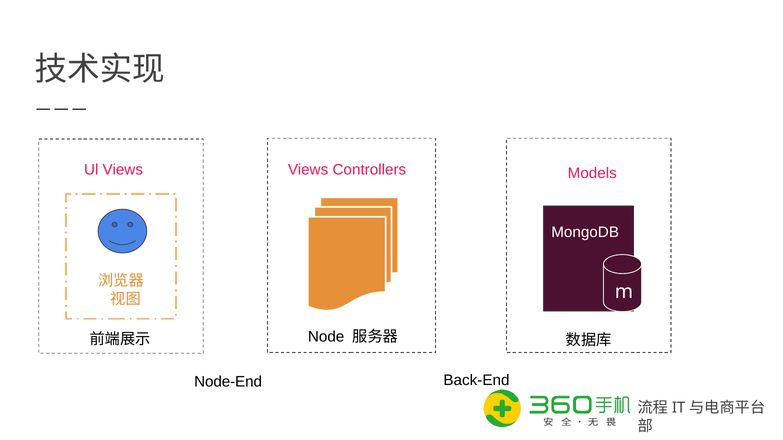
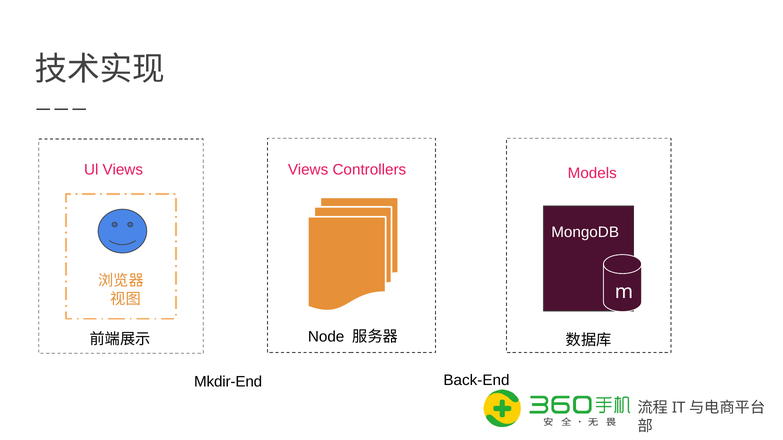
Node-End: Node-End -> Mkdir-End (228, 382)
